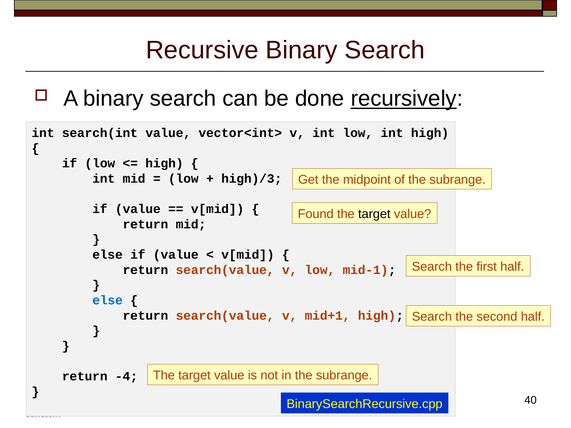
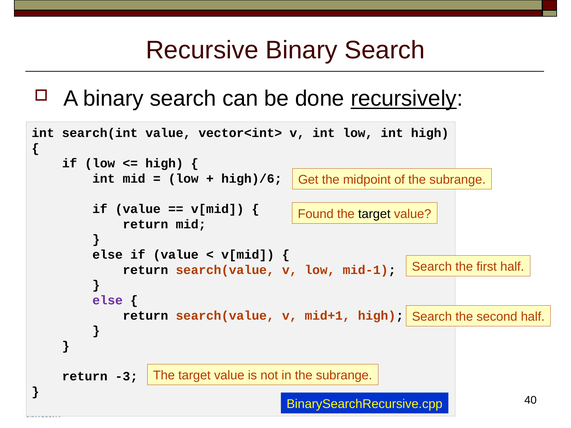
high)/3: high)/3 -> high)/6 (252, 179)
else colour: blue -> purple (108, 300)
-4: -4 -> -3 (126, 377)
